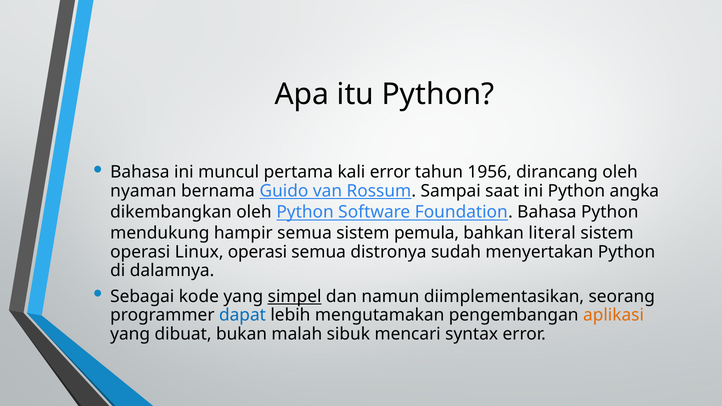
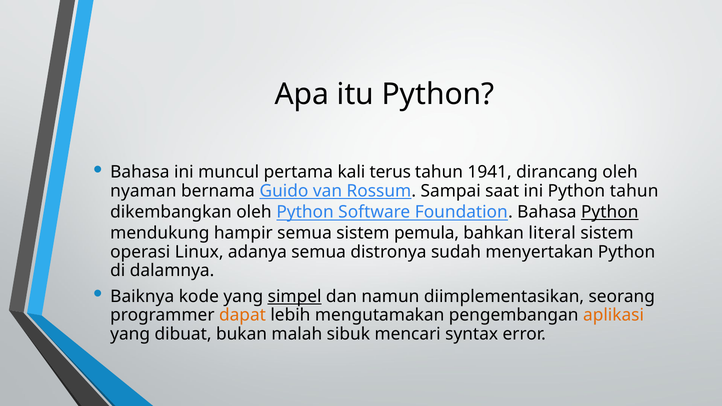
kali error: error -> terus (390, 172)
1956: 1956 -> 1941 (490, 172)
Python angka: angka -> tahun (634, 191)
Python underline: none -> present (610, 212)
Linux operasi: operasi -> adanya (257, 252)
Sebagai: Sebagai -> Baiknya (142, 297)
dapat colour: blue -> orange (242, 315)
